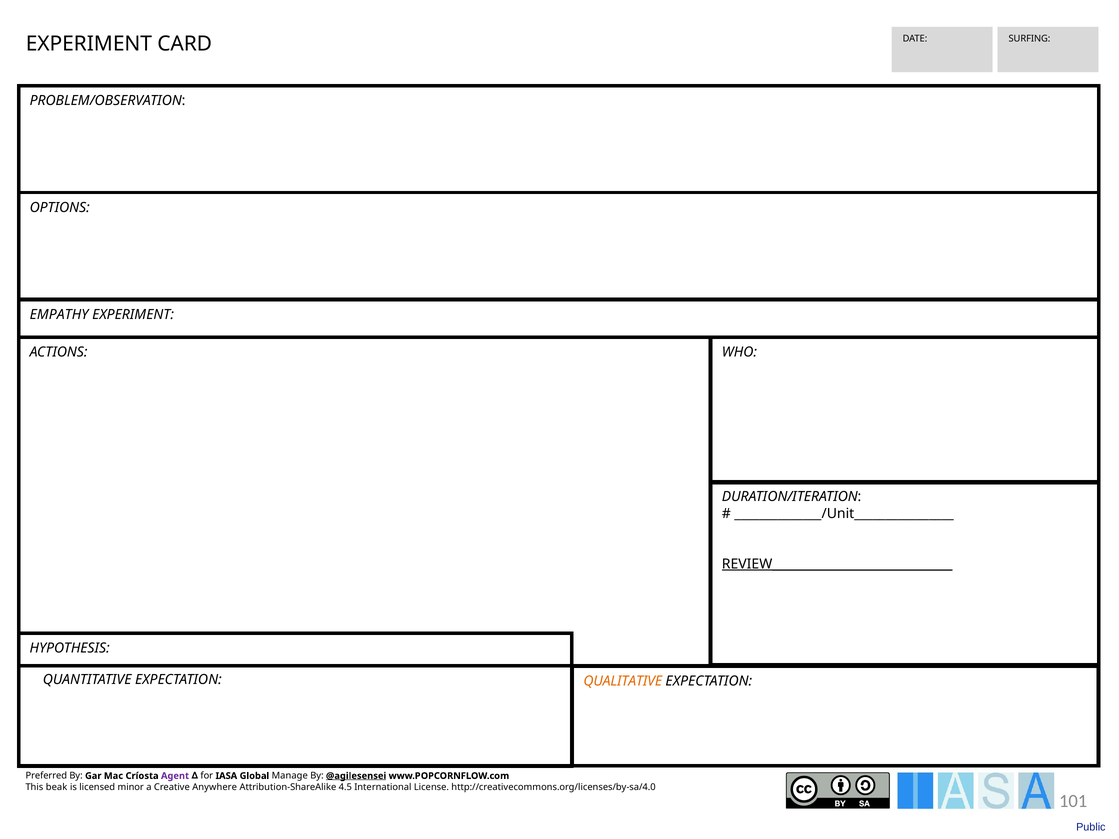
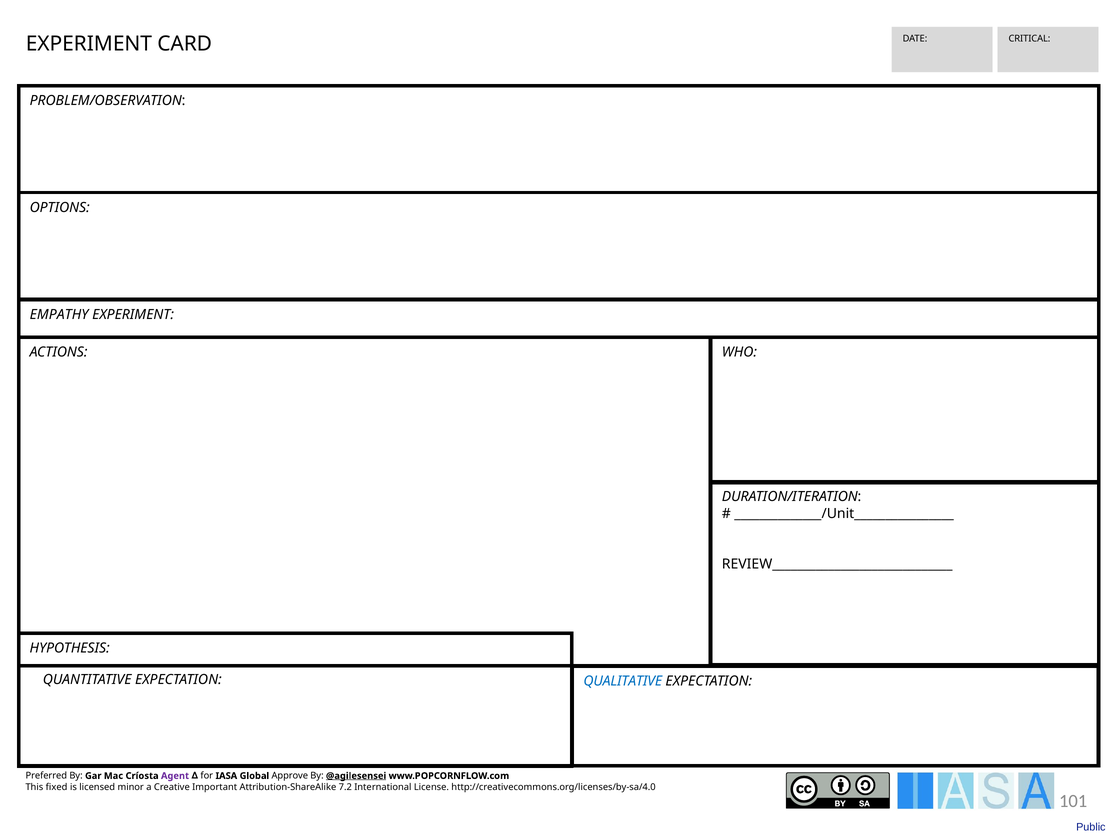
SURFING: SURFING -> CRITICAL (1029, 39)
REVIEW_____________________________ underline: present -> none (837, 564)
QUALITATIVE colour: orange -> blue (623, 681)
Manage: Manage -> Approve (290, 776)
beak: beak -> fixed (57, 787)
Anywhere: Anywhere -> Important (215, 787)
4.5: 4.5 -> 7.2 (345, 787)
